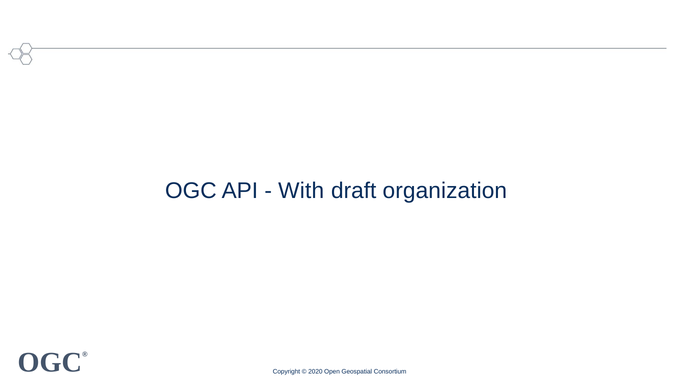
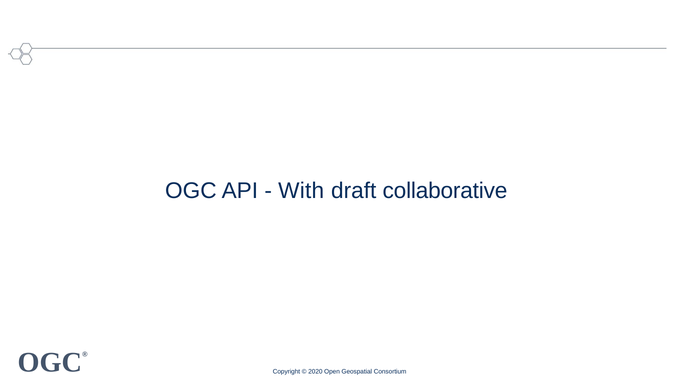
organization: organization -> collaborative (445, 191)
